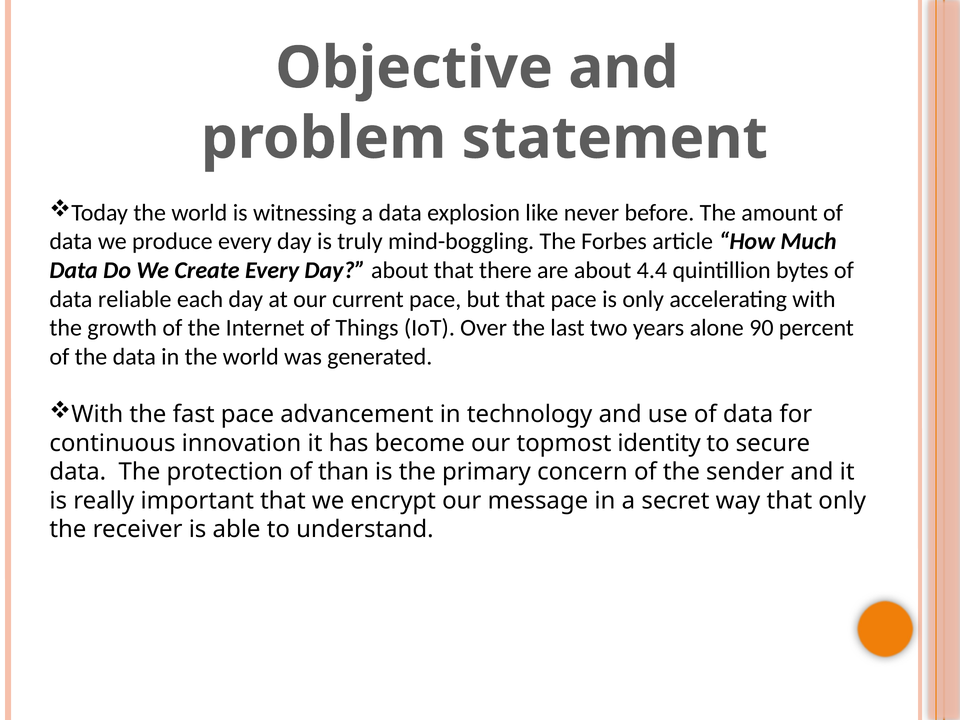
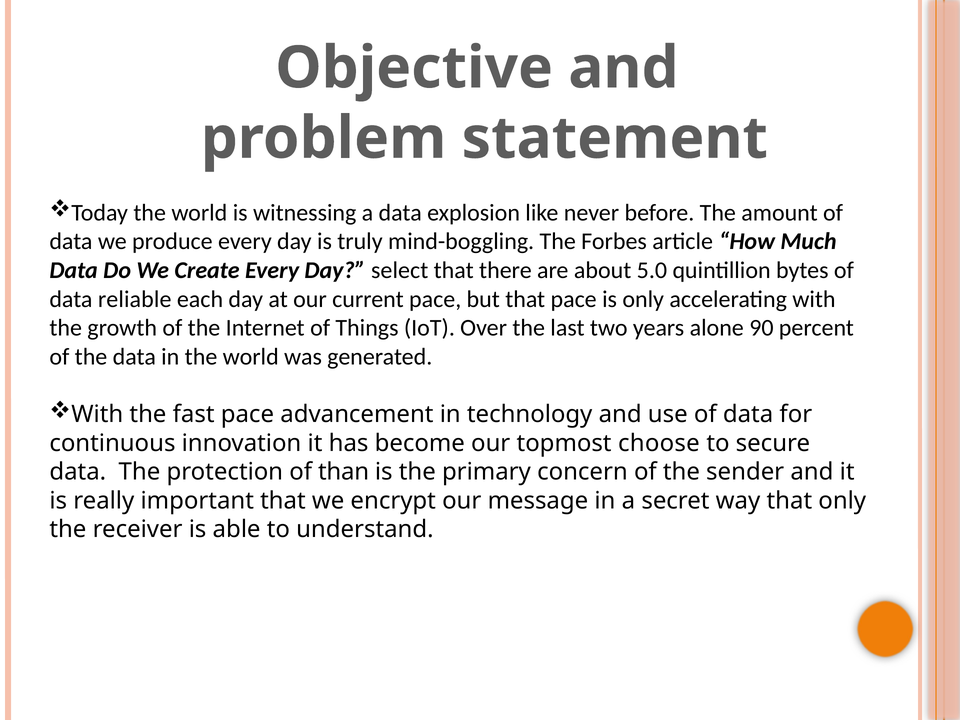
Day about: about -> select (400, 270)
4.4: 4.4 -> 5.0 (652, 270)
identity: identity -> choose (659, 443)
